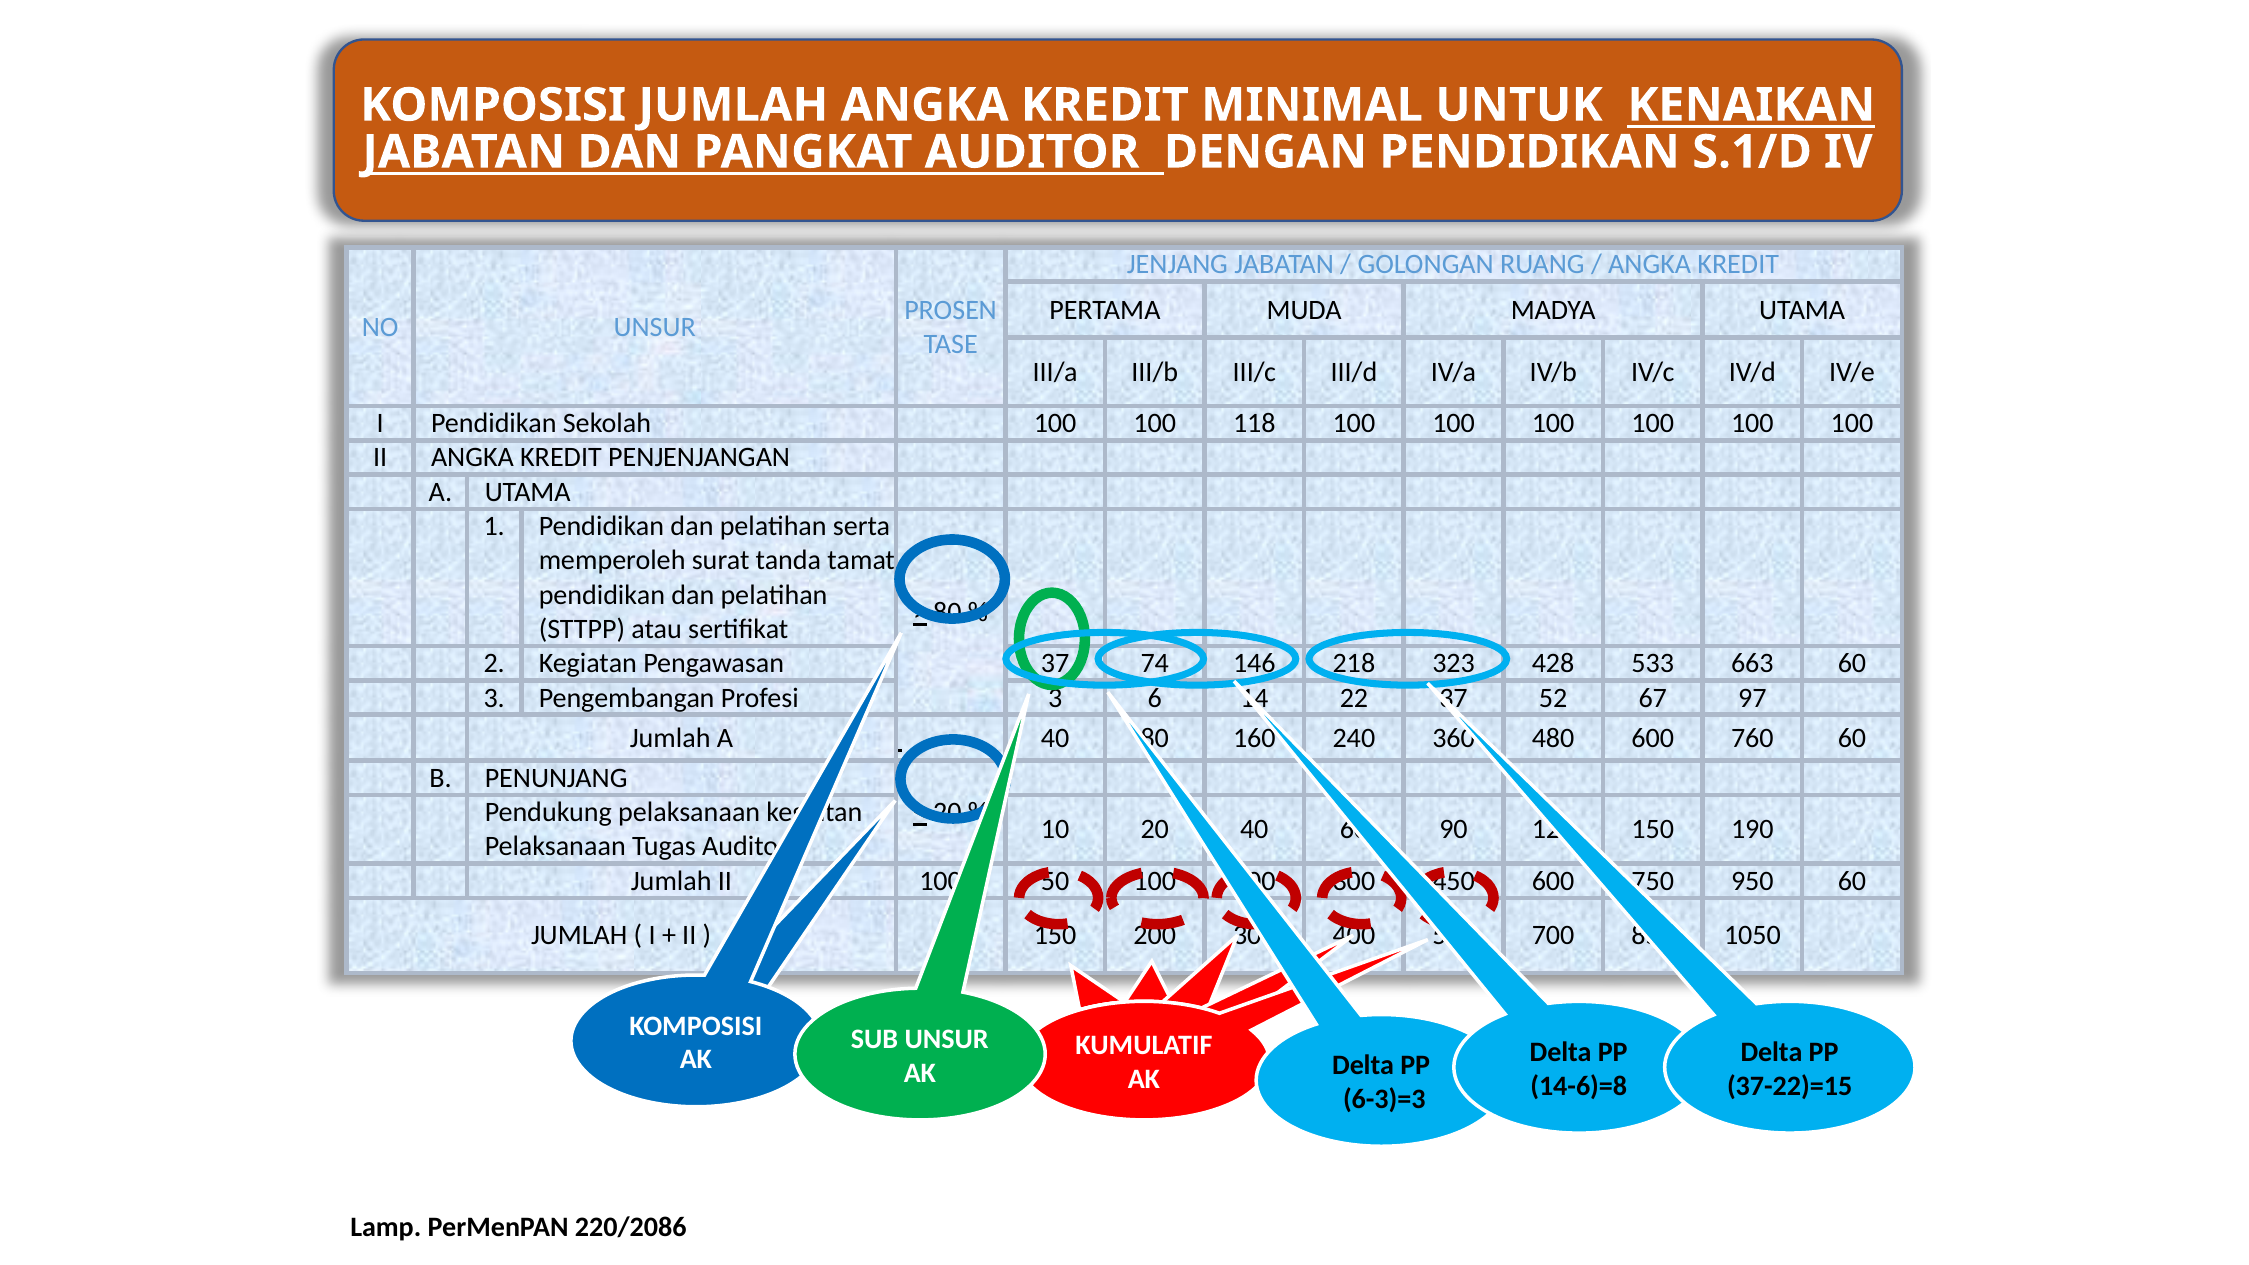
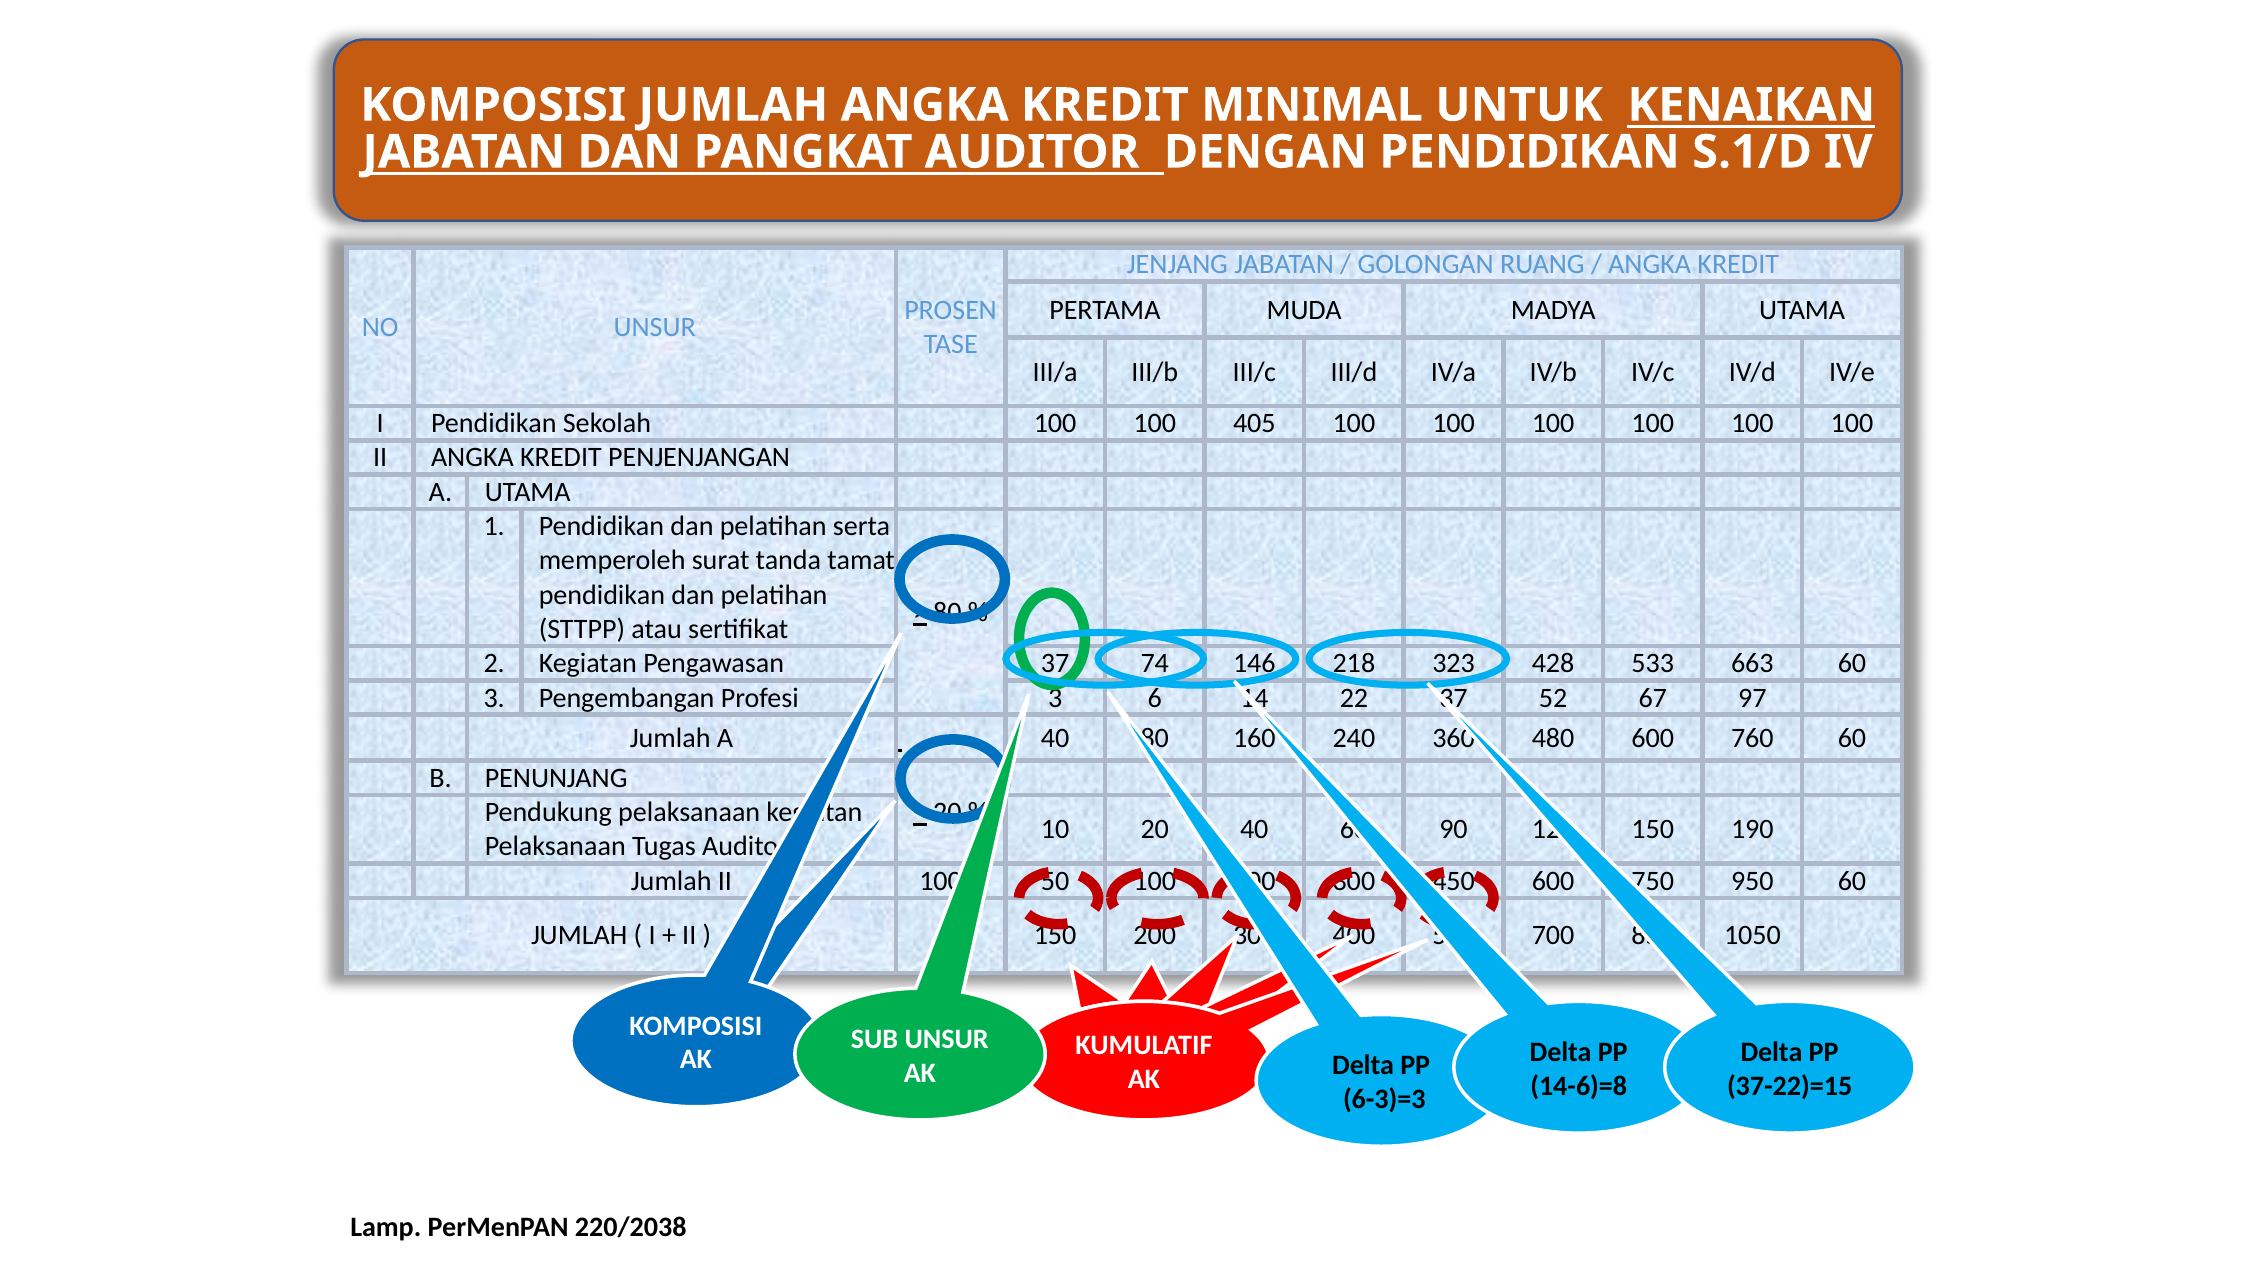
118: 118 -> 405 (1254, 423)
220/2086: 220/2086 -> 220/2038 (631, 1227)
